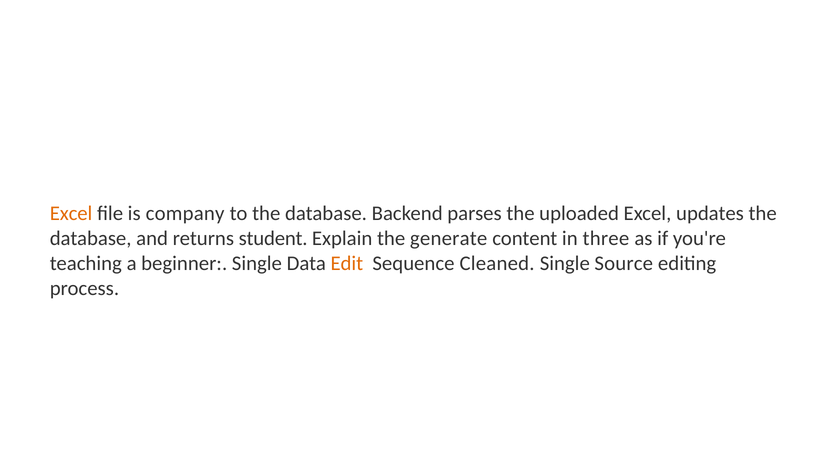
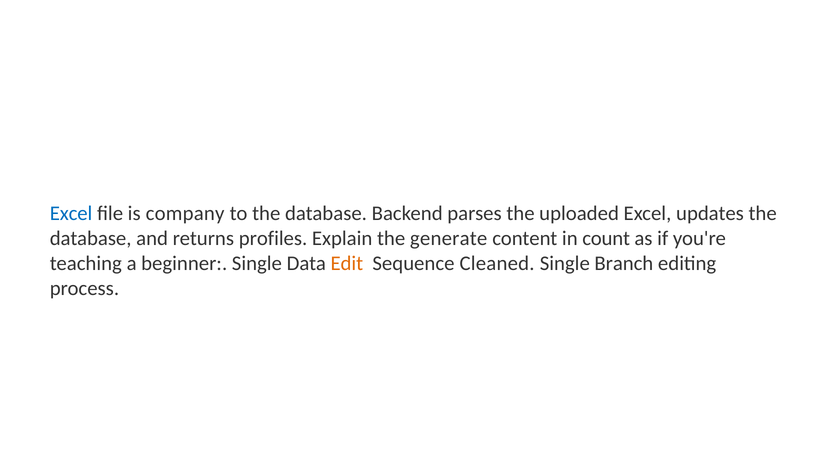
Excel colour: orange -> blue (71, 214)
student: student -> profiles (273, 239)
three: three -> count (606, 239)
Source: Source -> Branch (624, 264)
